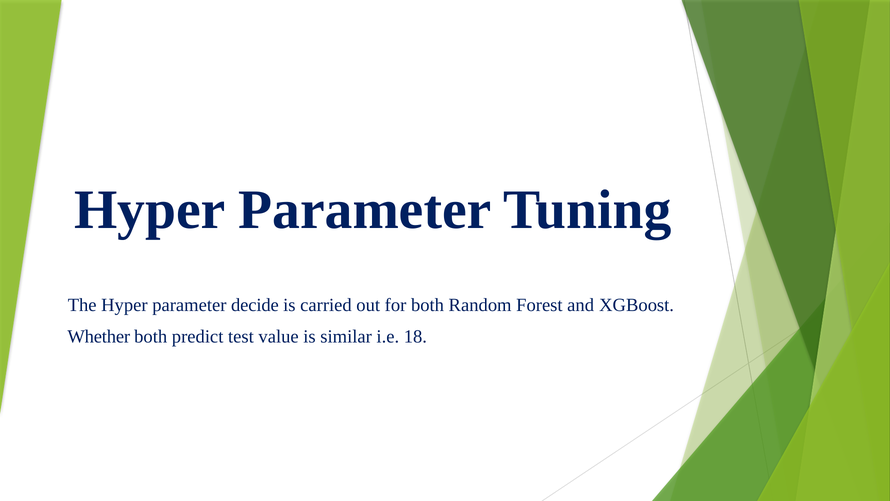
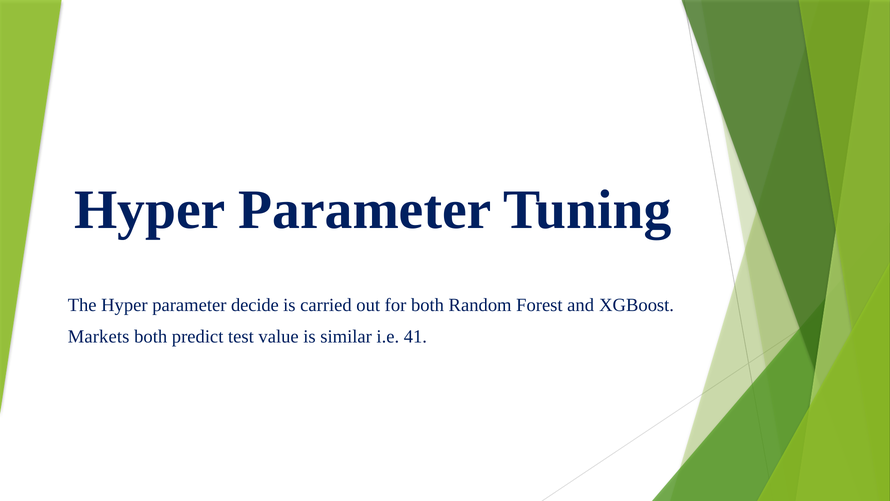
Whether: Whether -> Markets (99, 337)
18: 18 -> 41 (415, 337)
